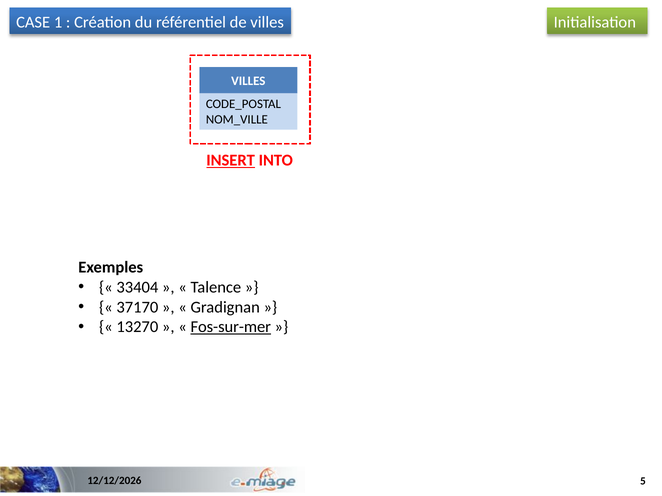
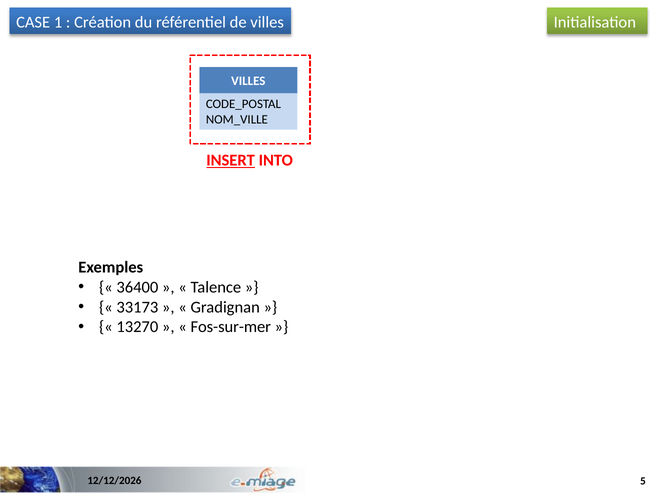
33404: 33404 -> 36400 (137, 288)
37170: 37170 -> 33173 (137, 308)
Fos-sur-mer underline: present -> none (231, 327)
